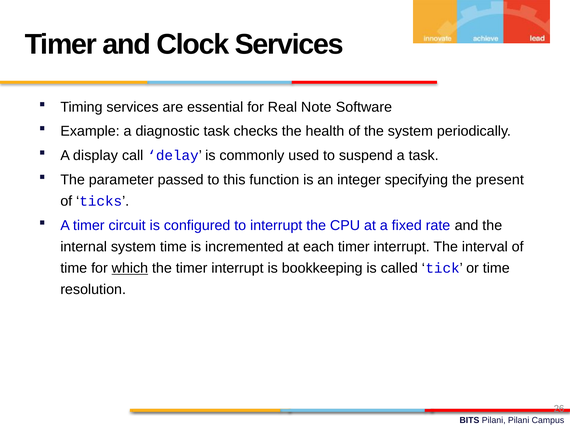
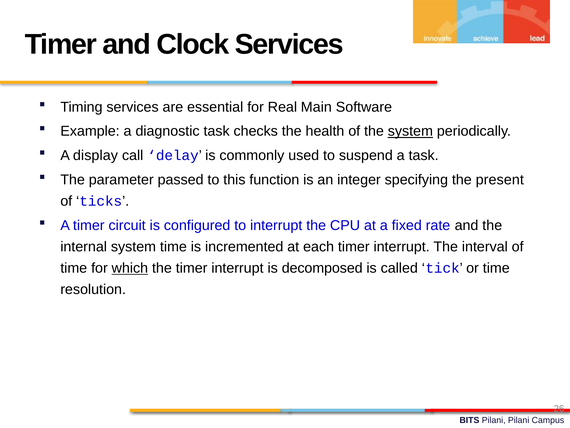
Note: Note -> Main (316, 107)
system underline: none -> present (410, 131)
bookkeeping: bookkeeping -> decomposed (322, 268)
